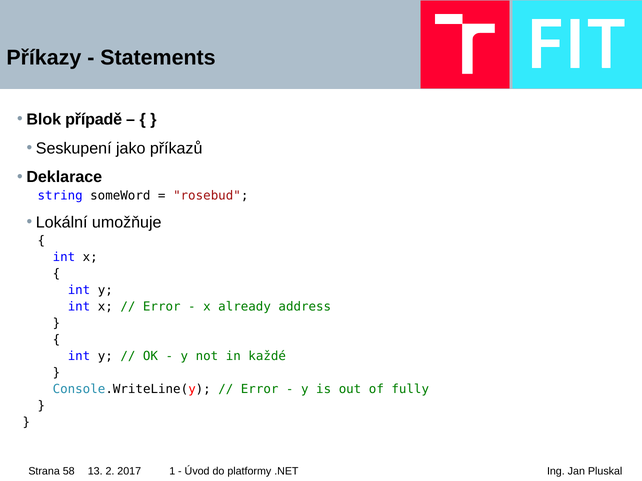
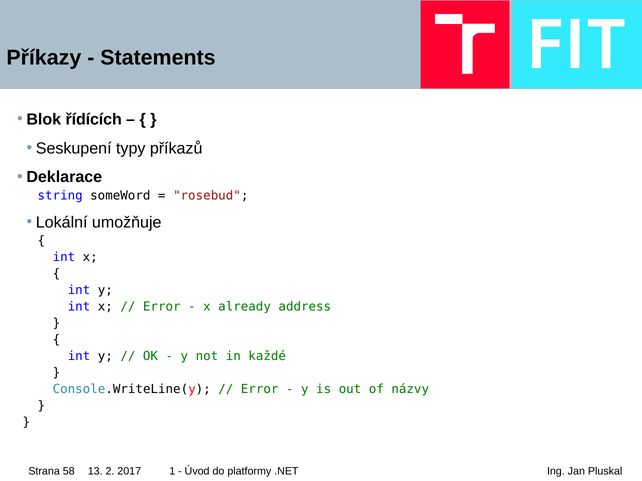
případě: případě -> řídících (94, 120)
jako: jako -> typy (131, 148)
fully: fully -> názvy (410, 389)
